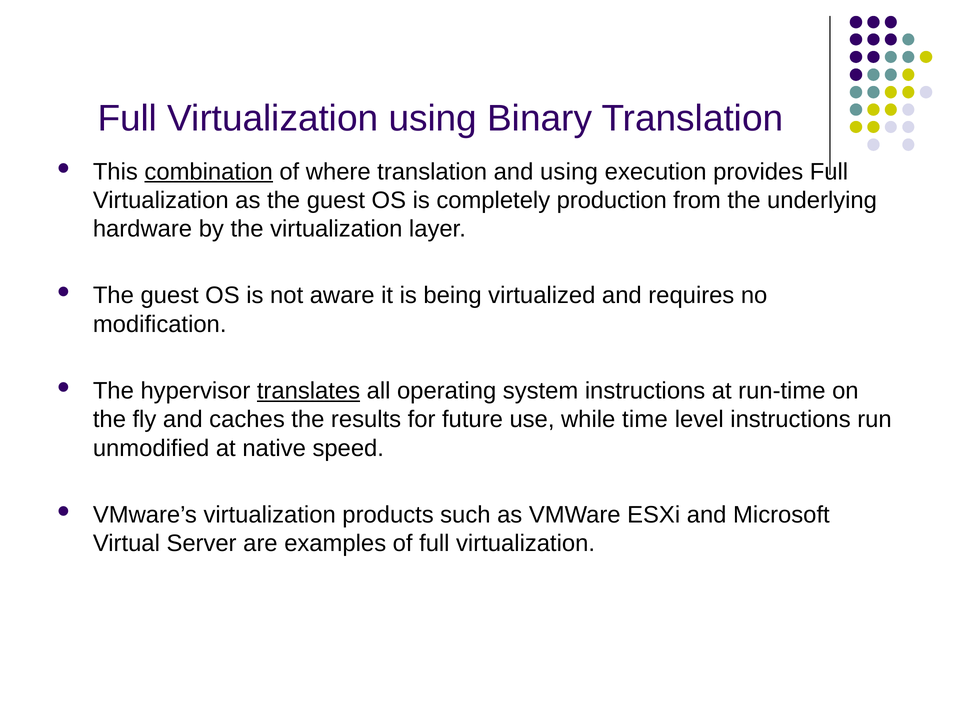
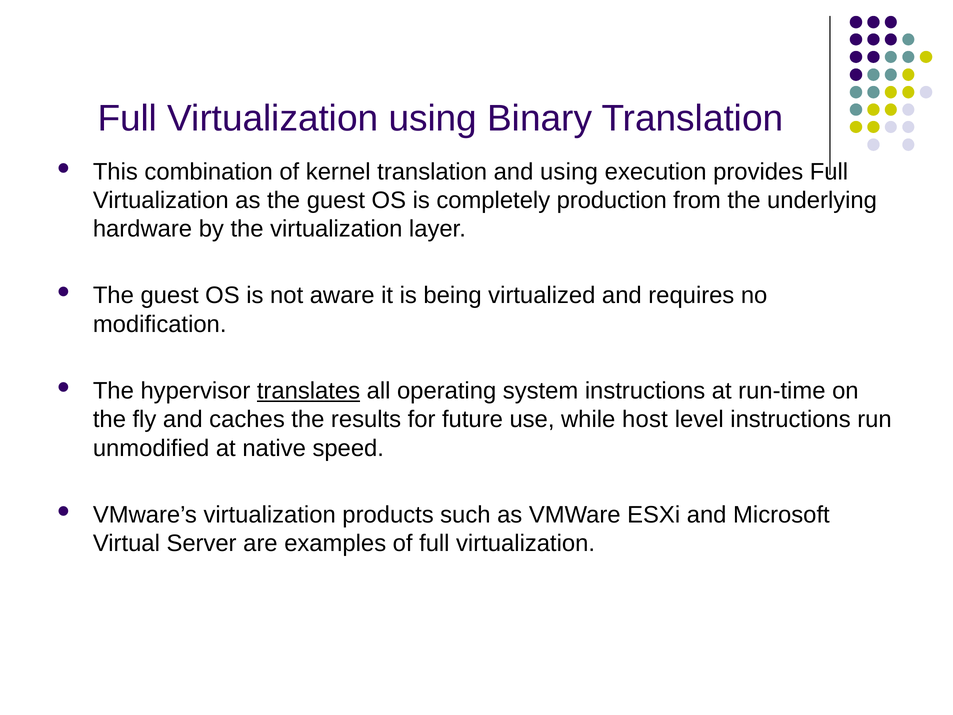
combination underline: present -> none (209, 172)
where: where -> kernel (338, 172)
time: time -> host (645, 419)
